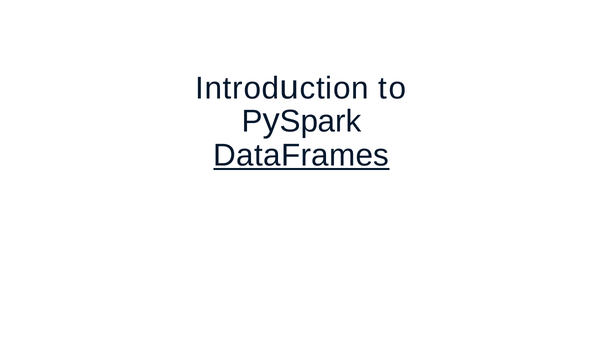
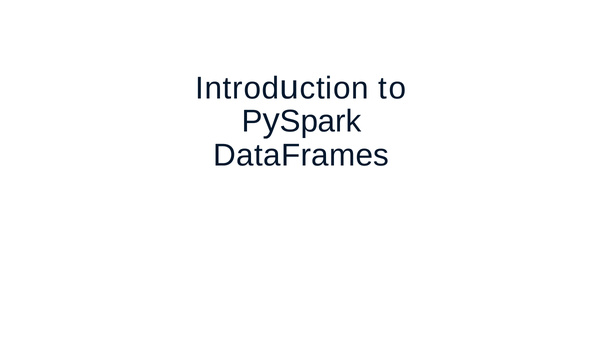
DataFrames underline: present -> none (301, 156)
